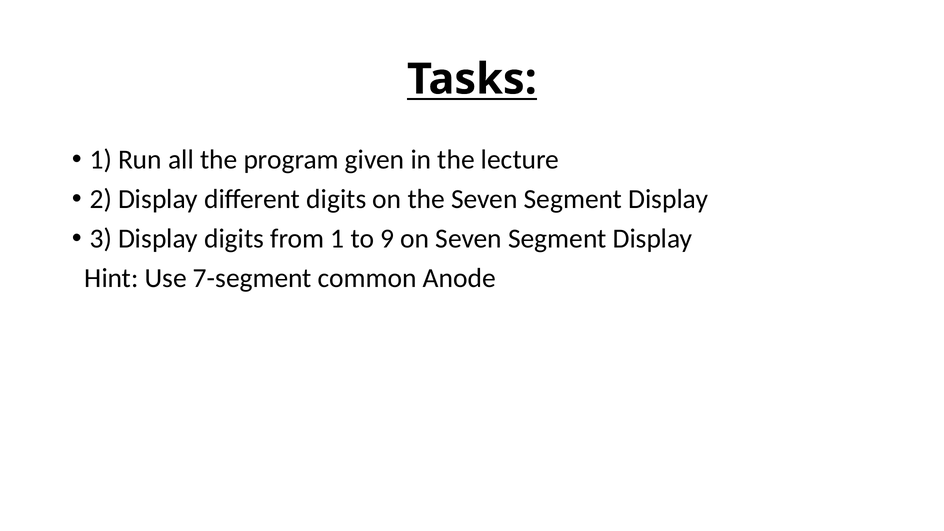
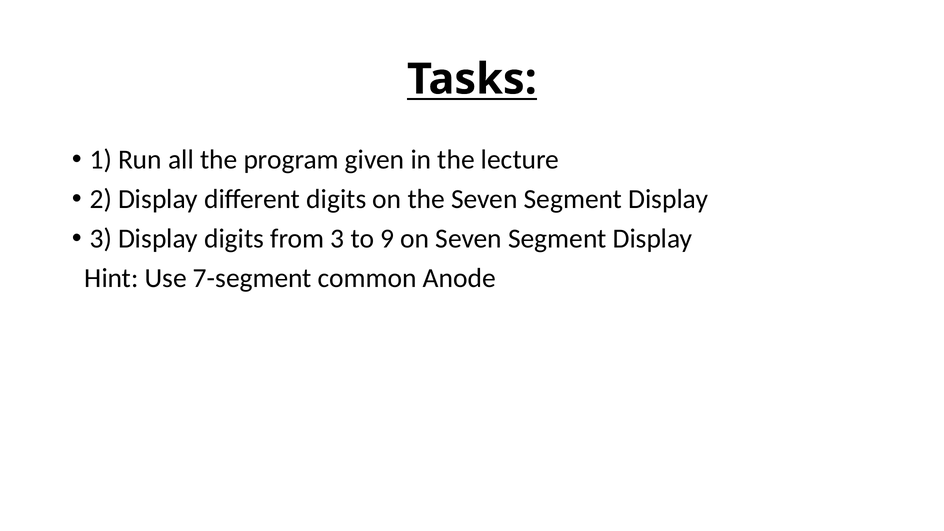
from 1: 1 -> 3 (337, 239)
